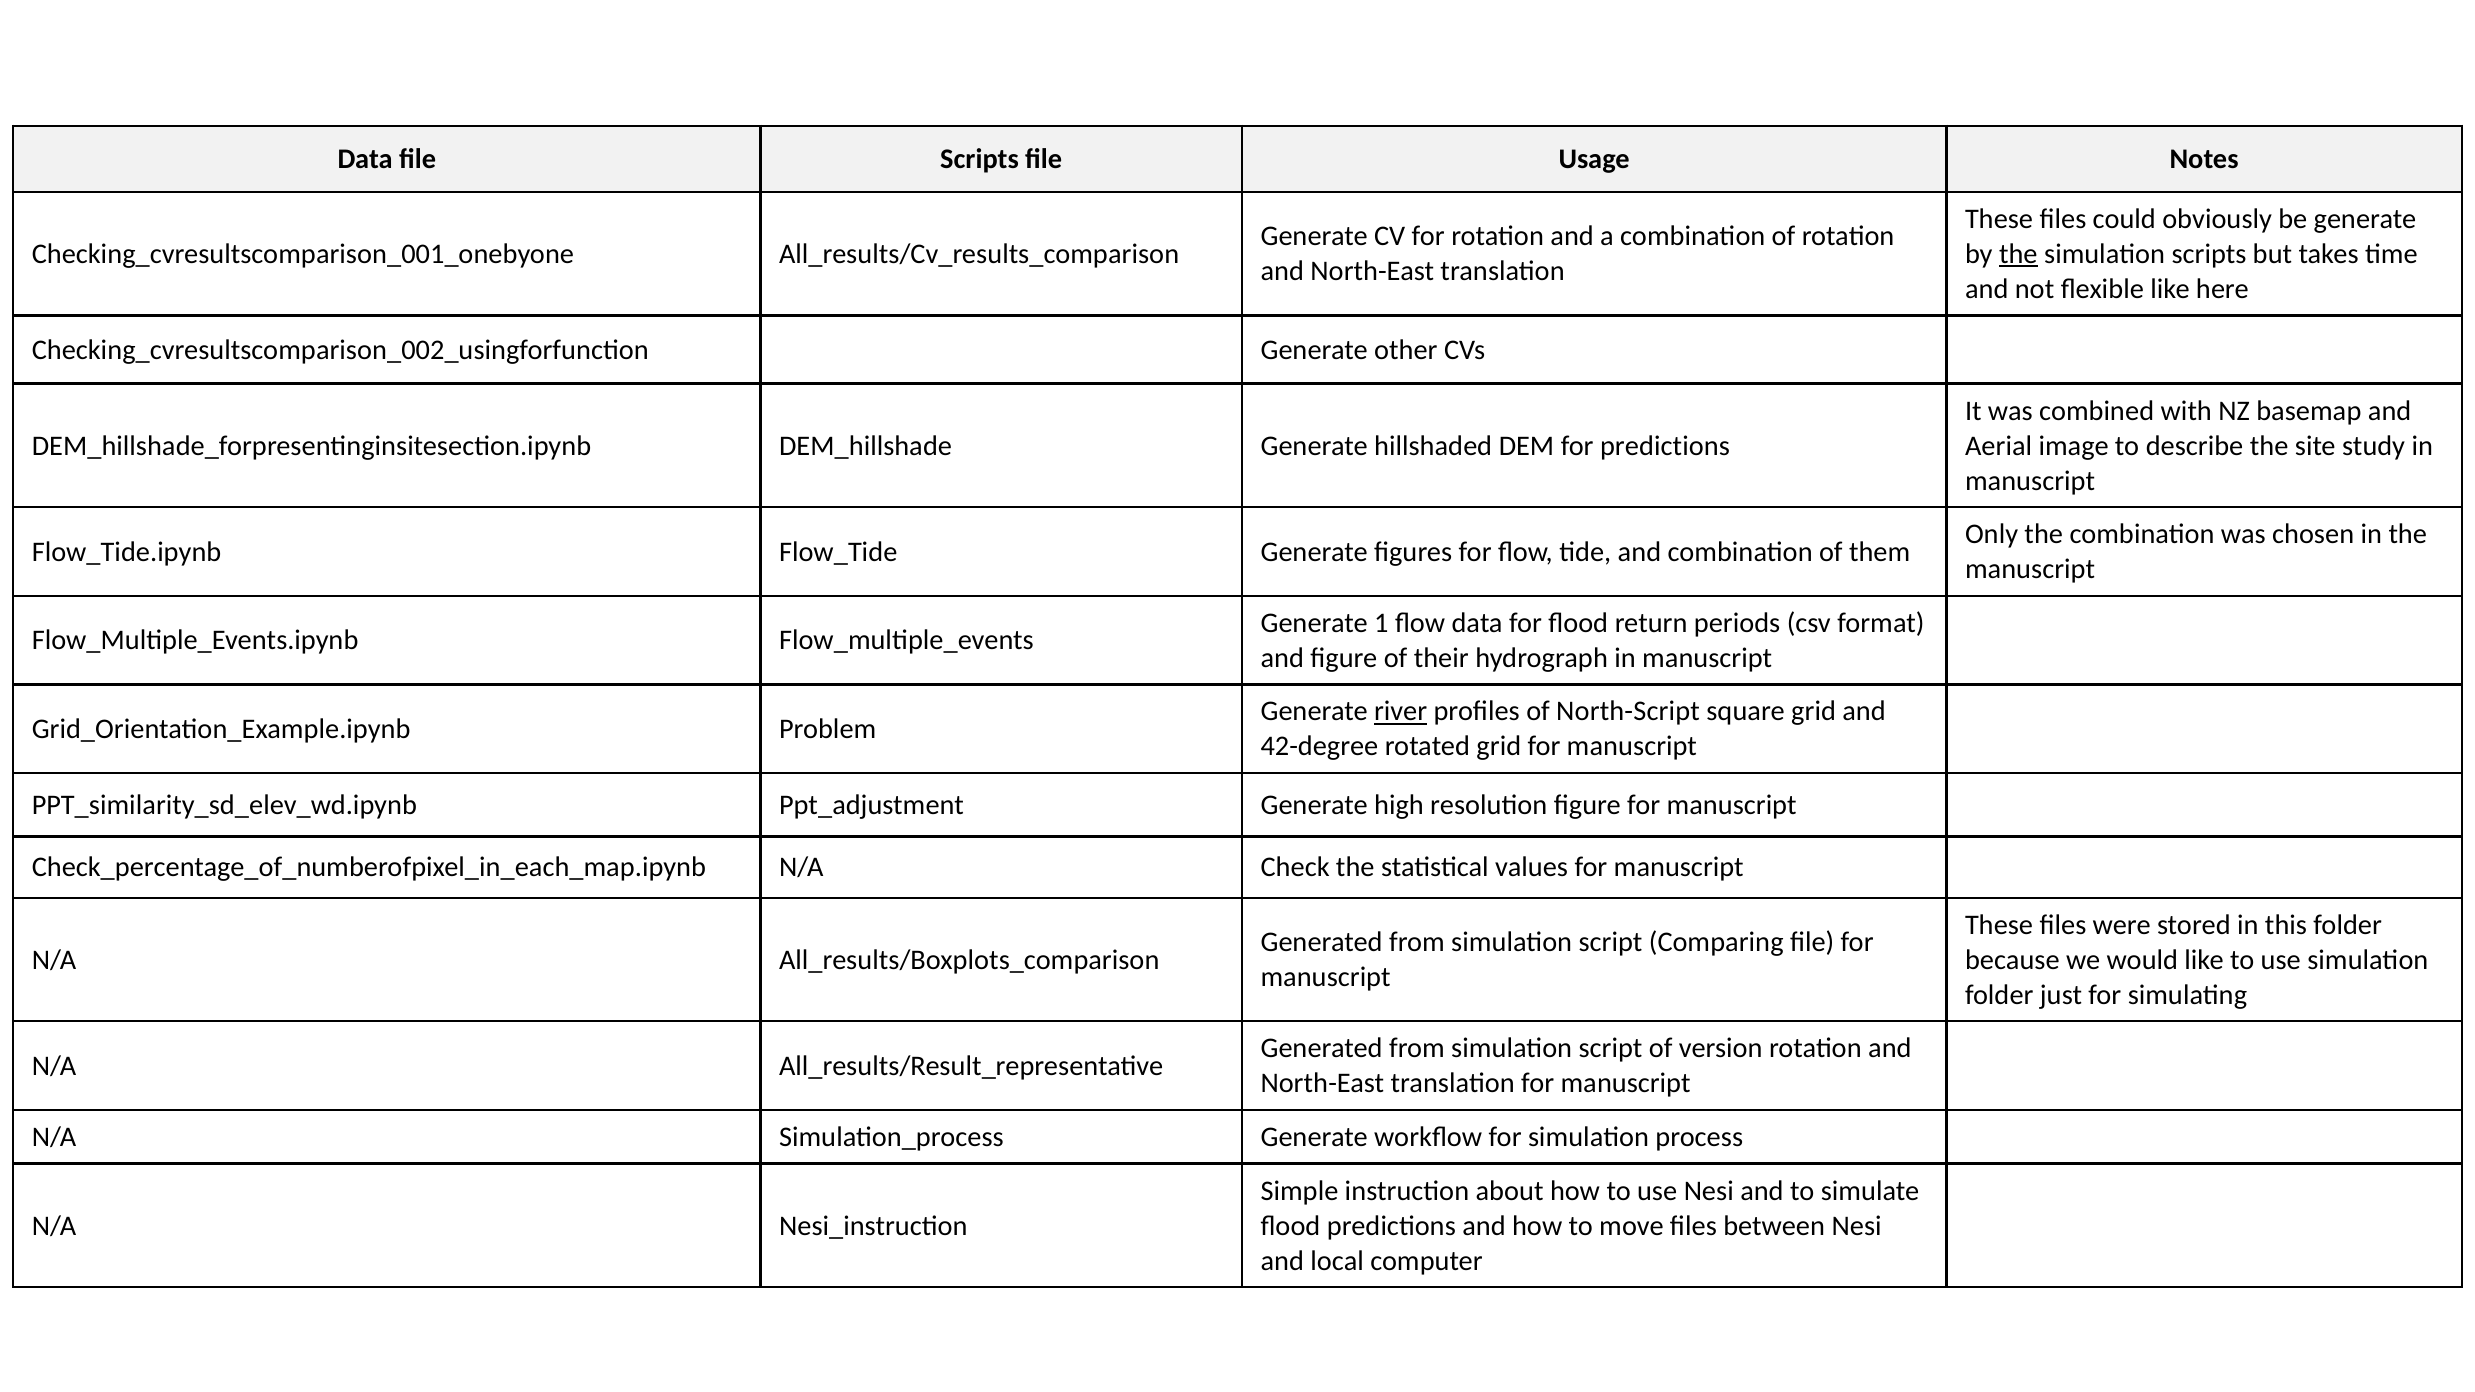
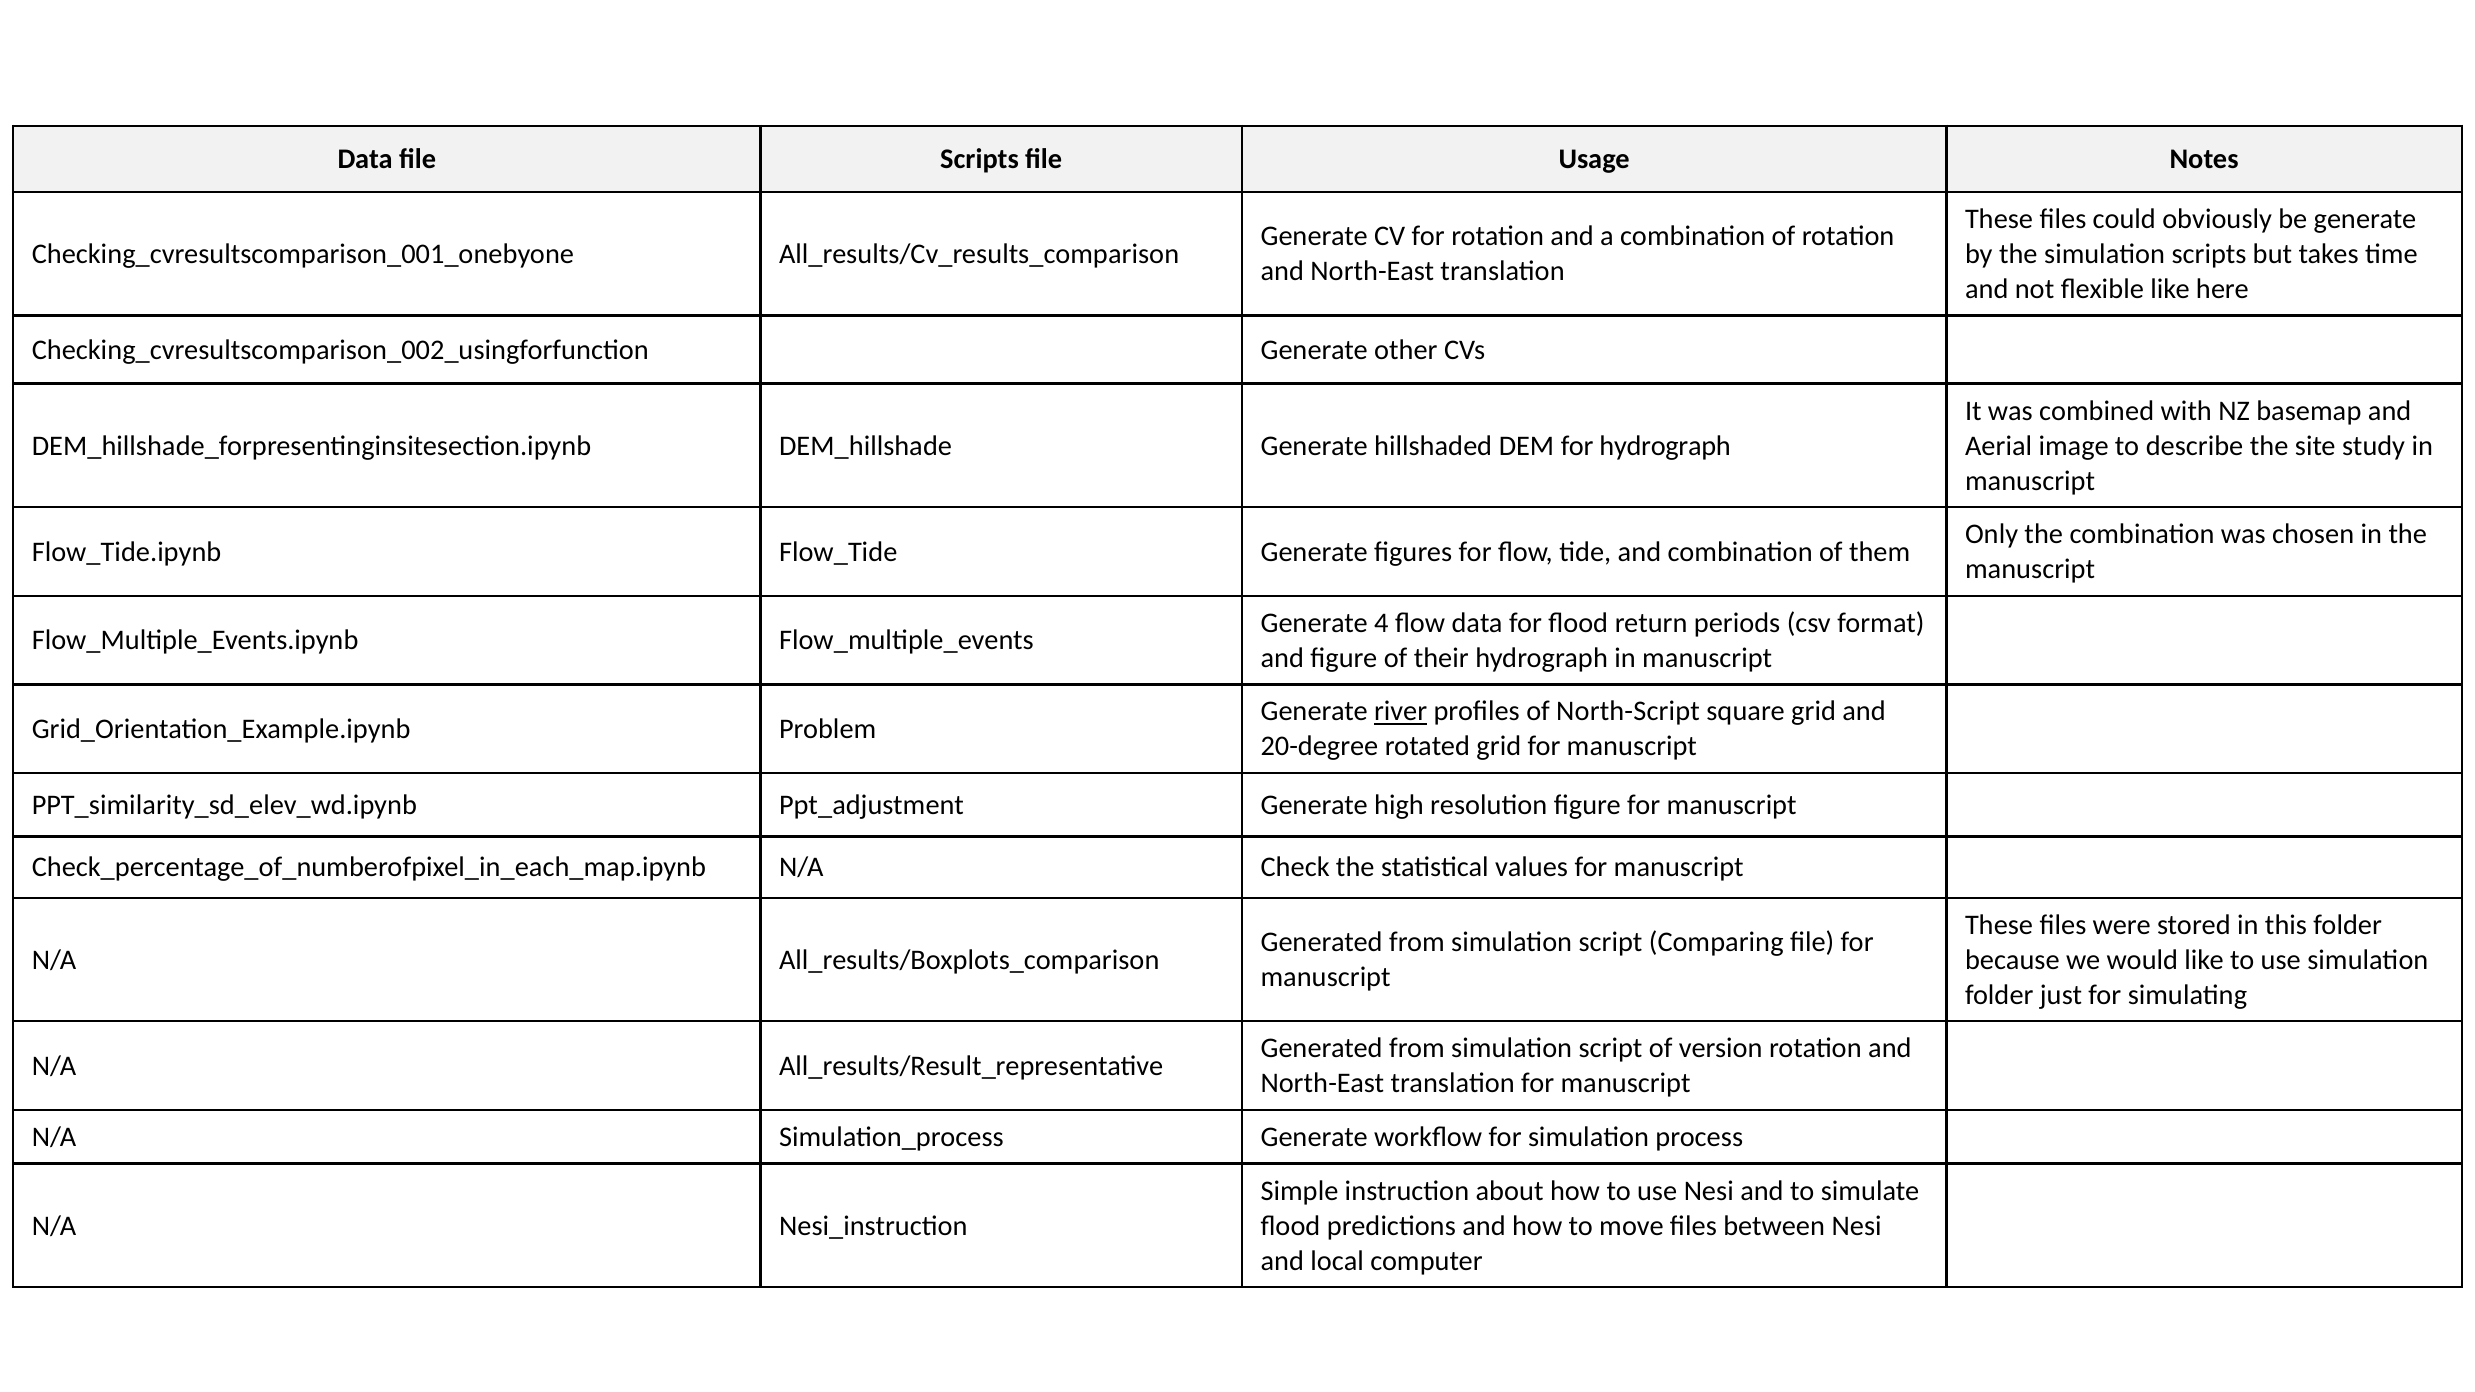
the underline: present -> none (2018, 254)
for predictions: predictions -> hydrograph (1665, 446)
1: 1 -> 4 (1381, 623)
42-degree: 42-degree -> 20-degree (1319, 747)
